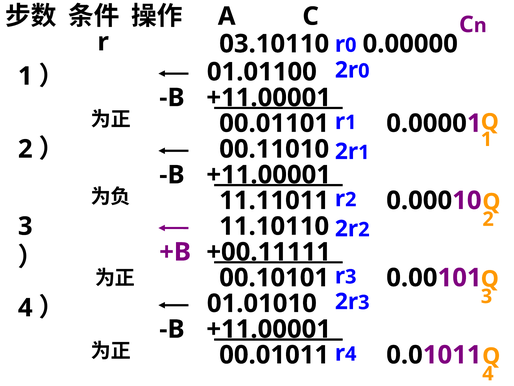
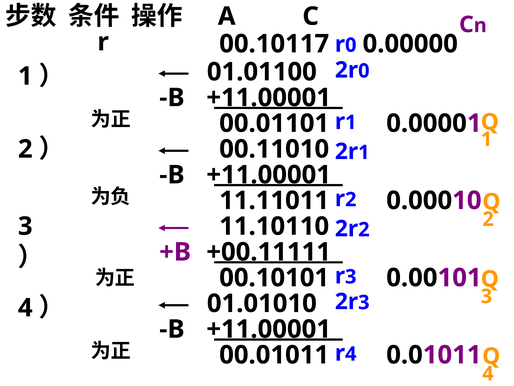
03.10110: 03.10110 -> 00.10117 (274, 44)
